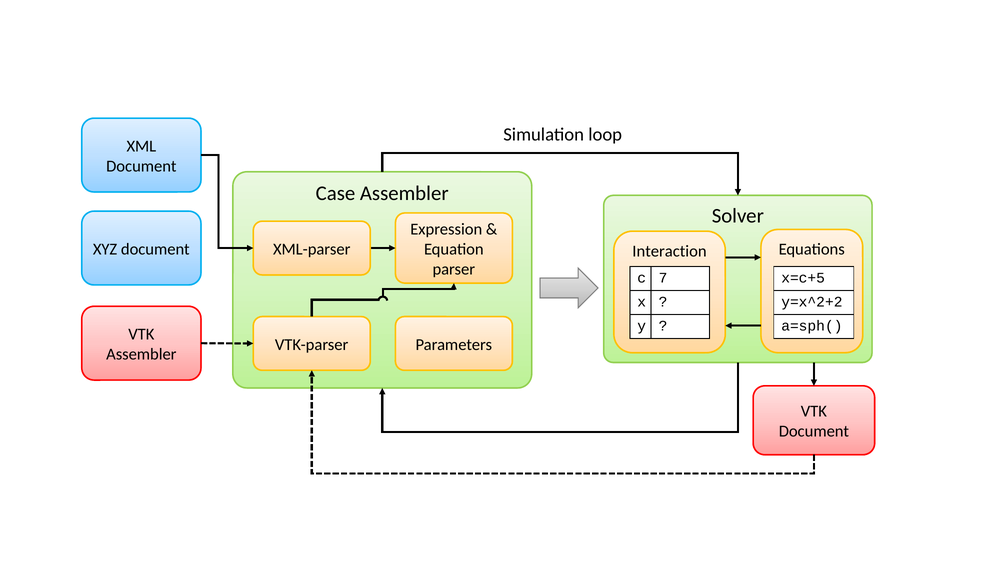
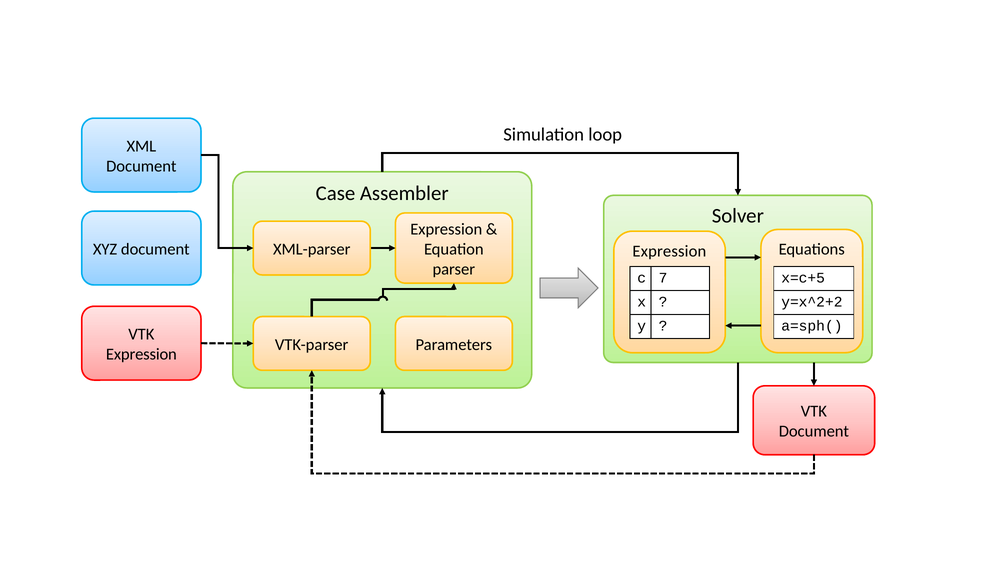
Interaction: Interaction -> Expression (669, 251)
Assembler: Assembler -> Expression (141, 354)
